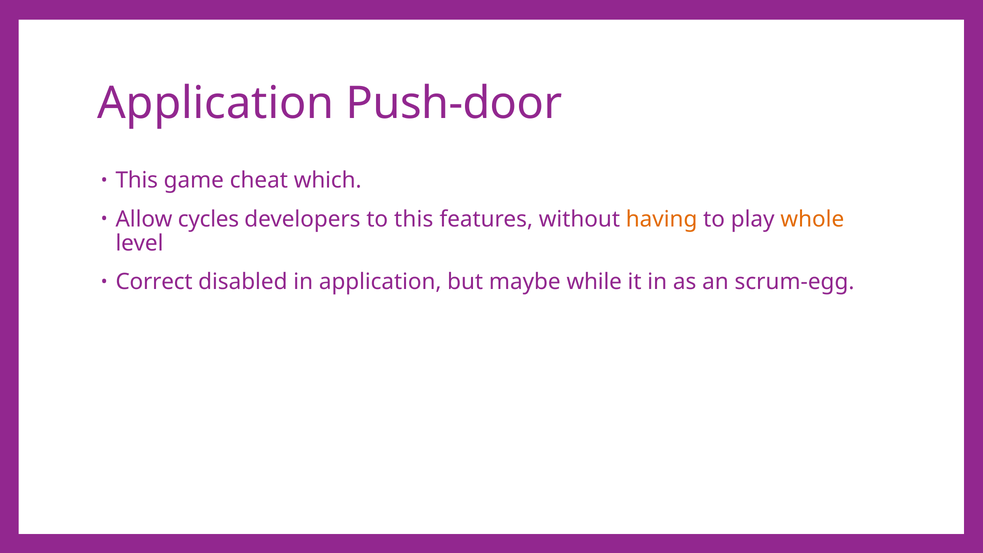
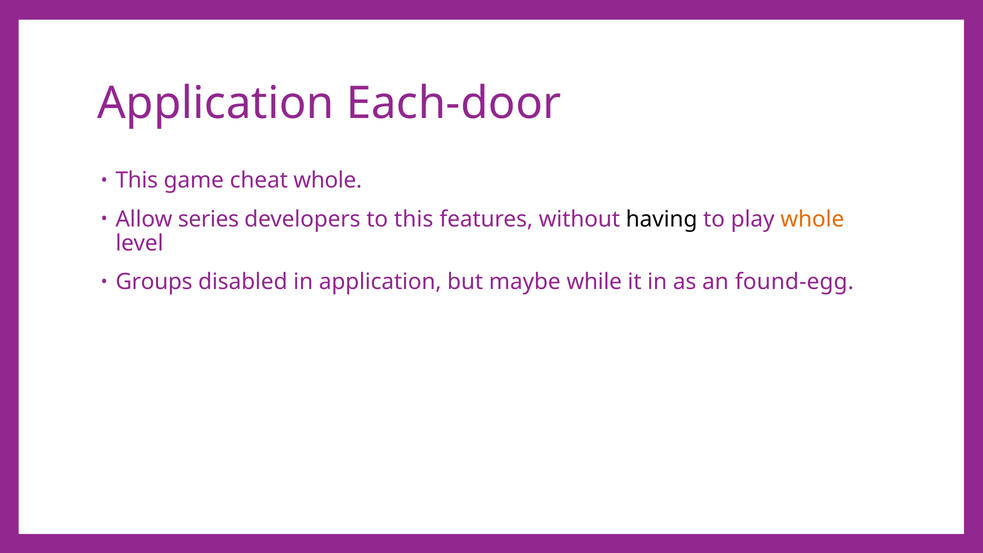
Push-door: Push-door -> Each-door (454, 104)
cheat which: which -> whole (328, 180)
cycles: cycles -> series (208, 219)
having colour: orange -> black (662, 219)
Correct: Correct -> Groups (154, 282)
scrum-egg: scrum-egg -> found-egg (794, 282)
